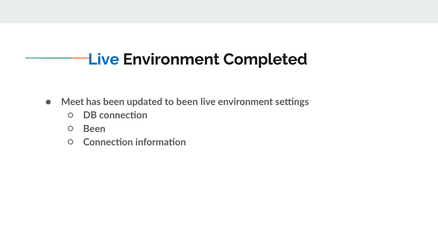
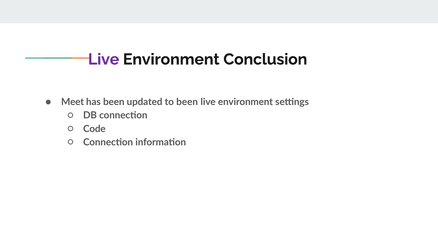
Live colour: blue -> purple (104, 59)
Completed: Completed -> Conclusion (265, 59)
Been: Been -> Code (94, 129)
